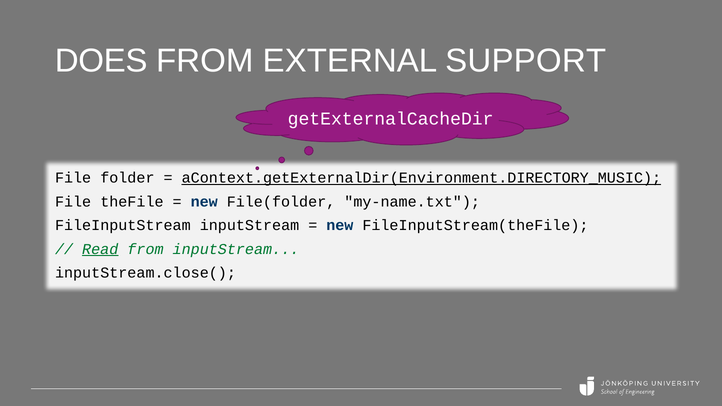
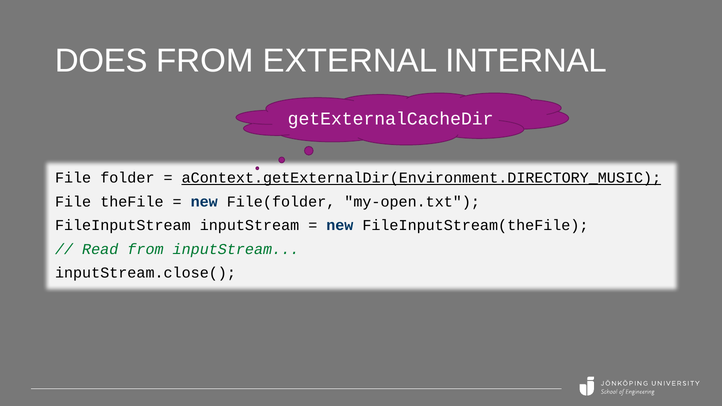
SUPPORT: SUPPORT -> INTERNAL (526, 61)
my-name.txt: my-name.txt -> my-open.txt (412, 202)
Read underline: present -> none (100, 249)
